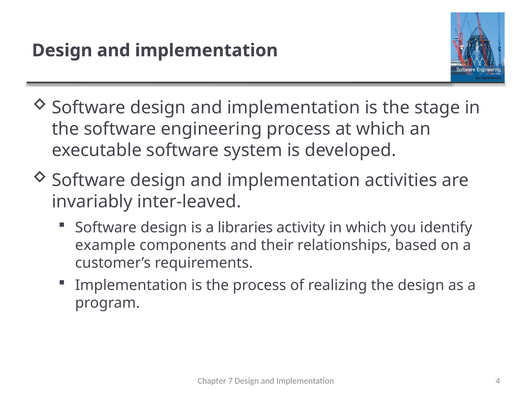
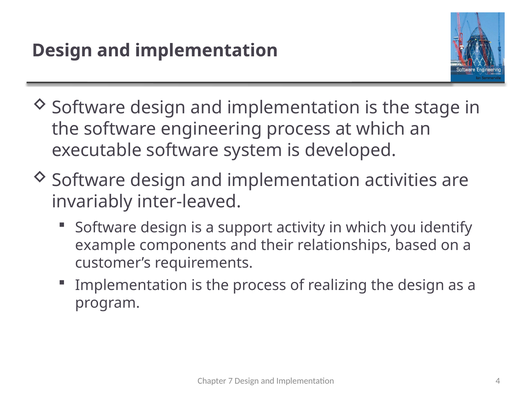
libraries: libraries -> support (245, 228)
